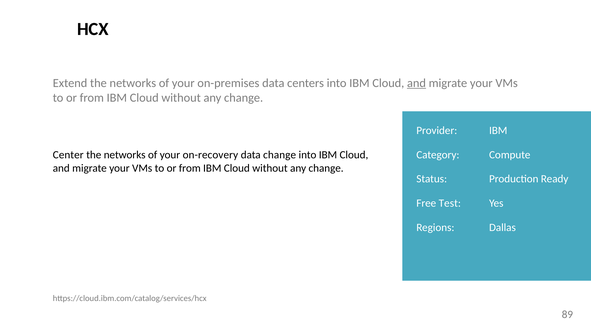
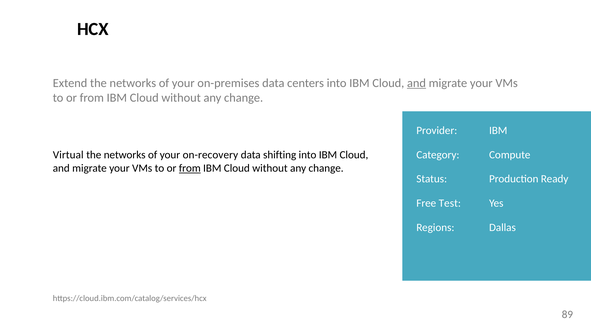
Center: Center -> Virtual (68, 155)
data change: change -> shifting (280, 155)
from underline: none -> present (190, 168)
